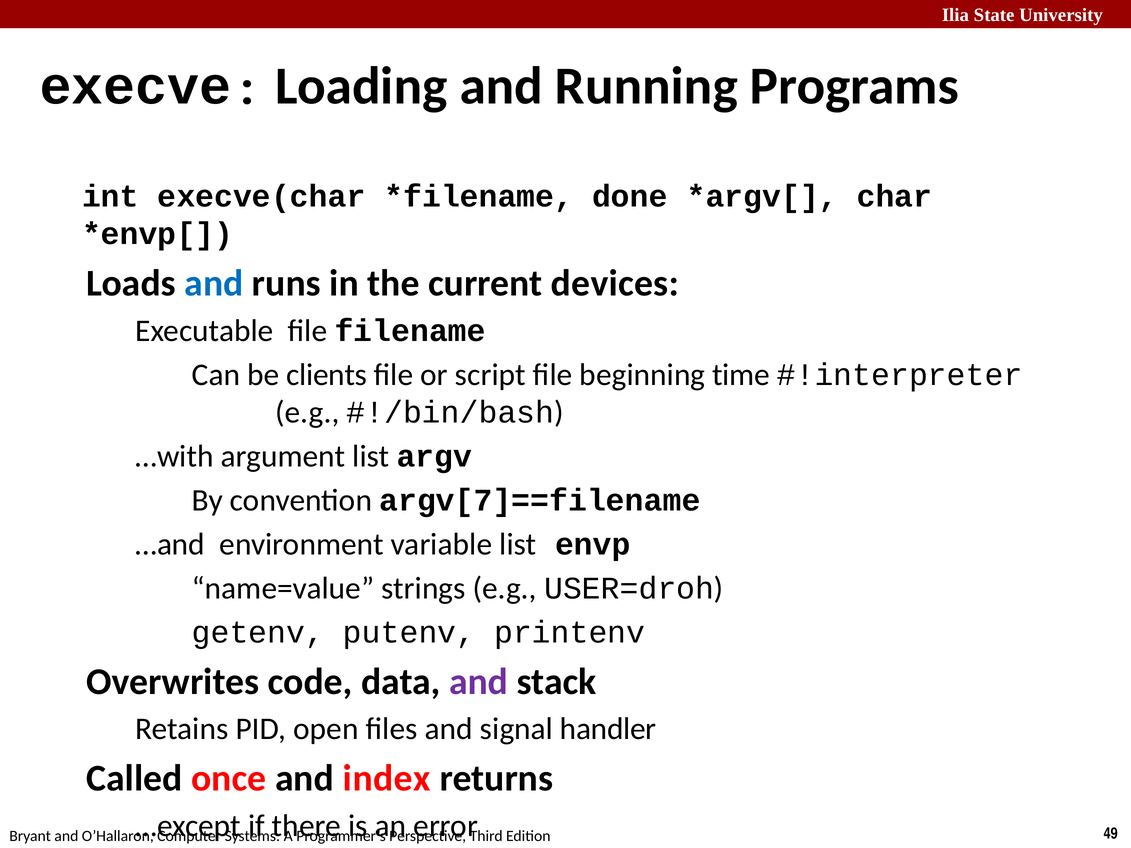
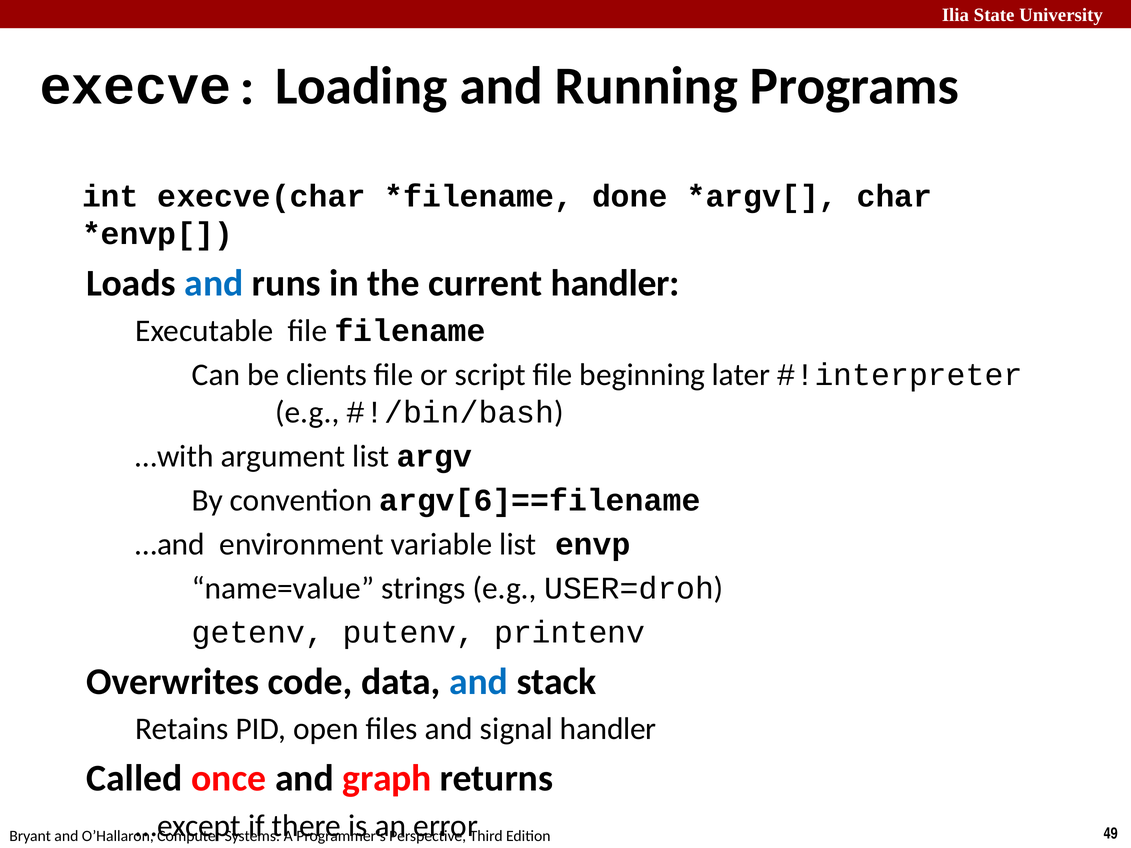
current devices: devices -> handler (615, 284)
time: time -> later (741, 375)
argv[7]==filename: argv[7]==filename -> argv[6]==filename (540, 501)
and colour: purple -> blue (479, 682)
index: index -> graph (387, 779)
